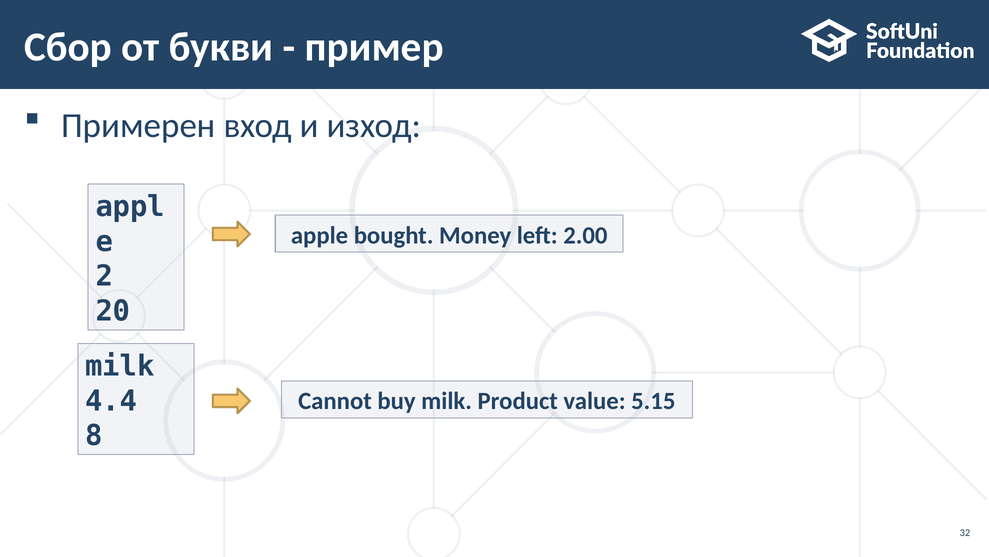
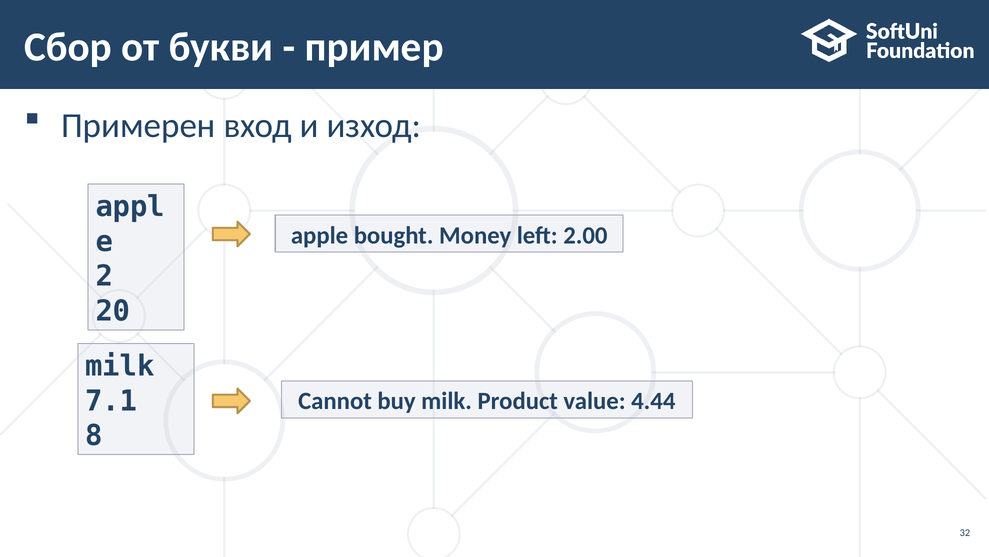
4.4: 4.4 -> 7.1 (111, 401)
5.15: 5.15 -> 4.44 (653, 401)
